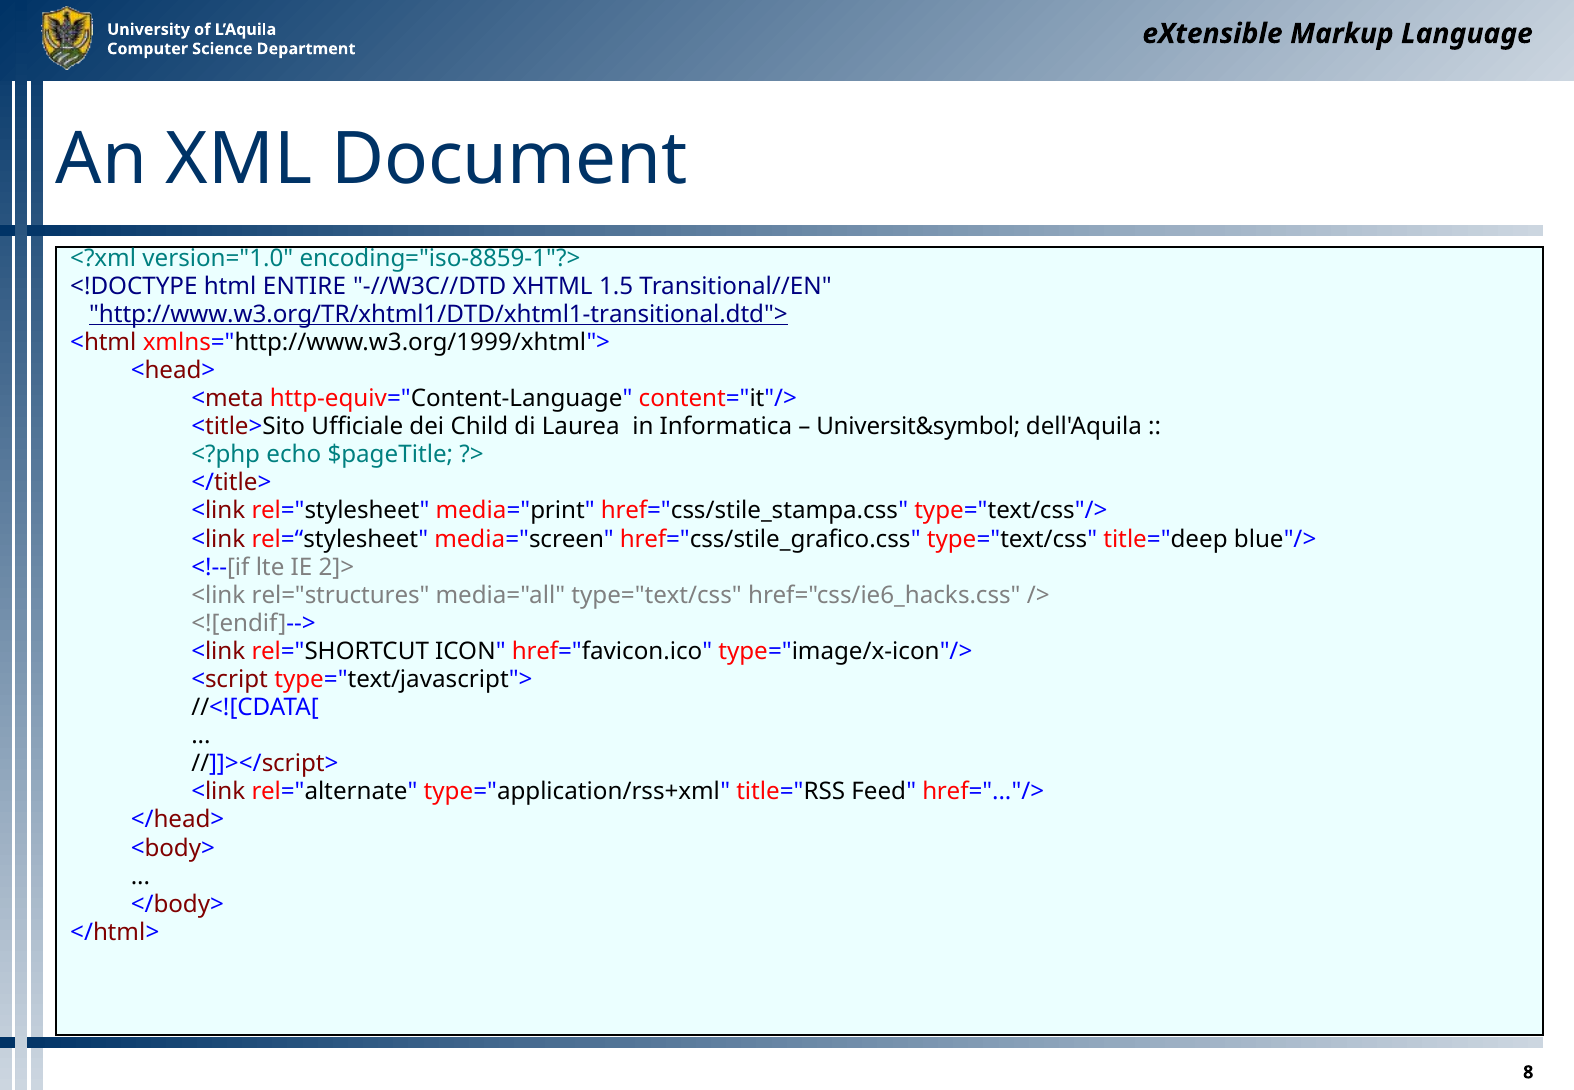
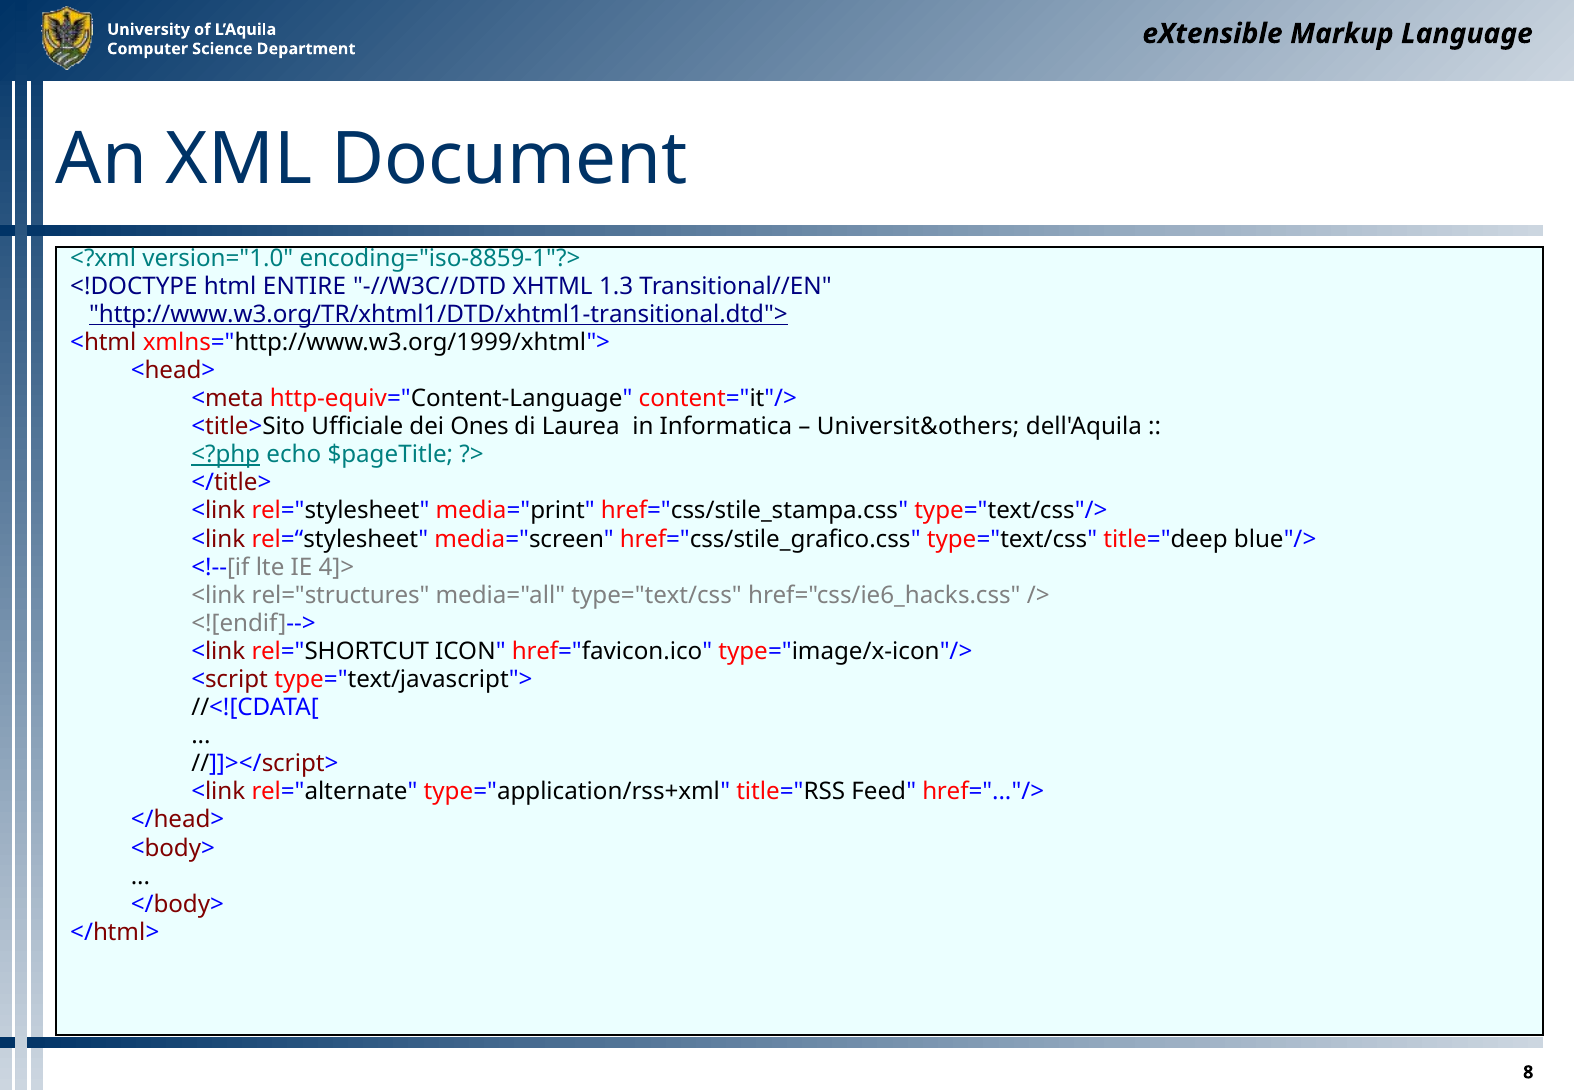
1.5: 1.5 -> 1.3 (616, 286)
Child: Child -> Ones (480, 427)
Universit&symbol: Universit&symbol -> Universit&others (918, 427)
<?php underline: none -> present (226, 455)
2]>: 2]> -> 4]> (336, 567)
